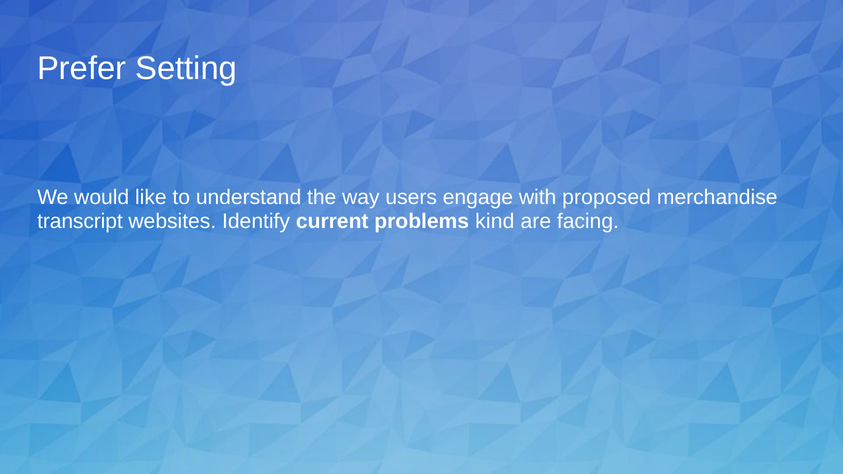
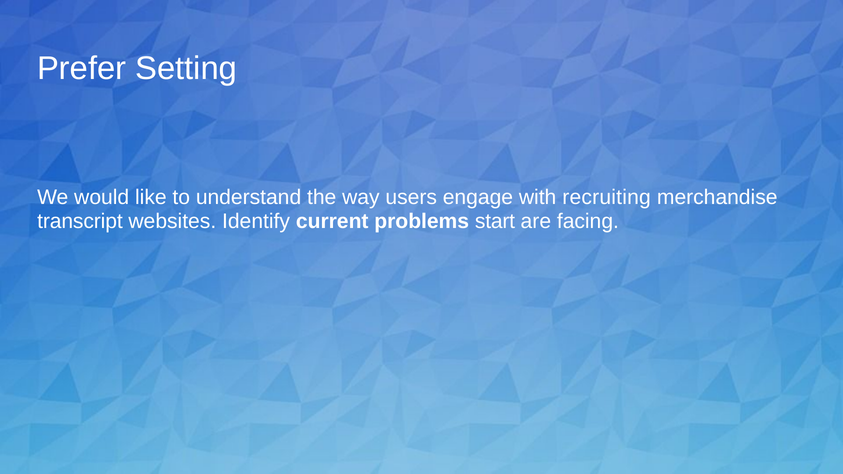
proposed: proposed -> recruiting (607, 198)
kind: kind -> start (495, 221)
